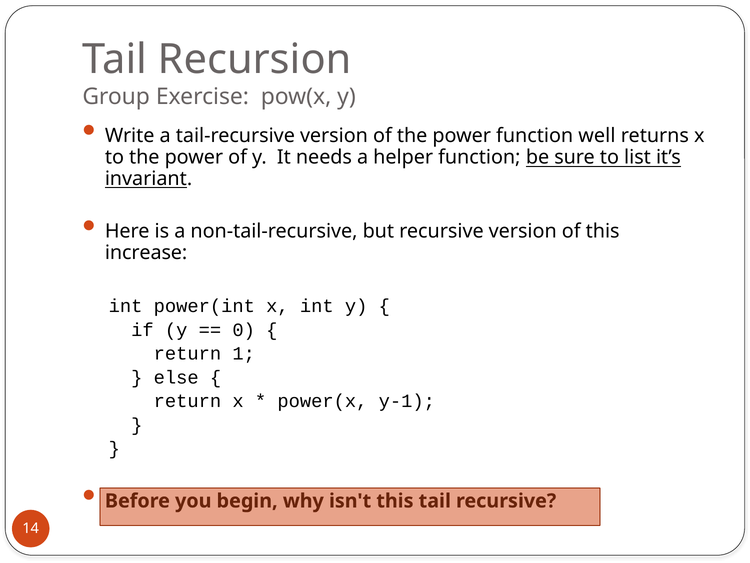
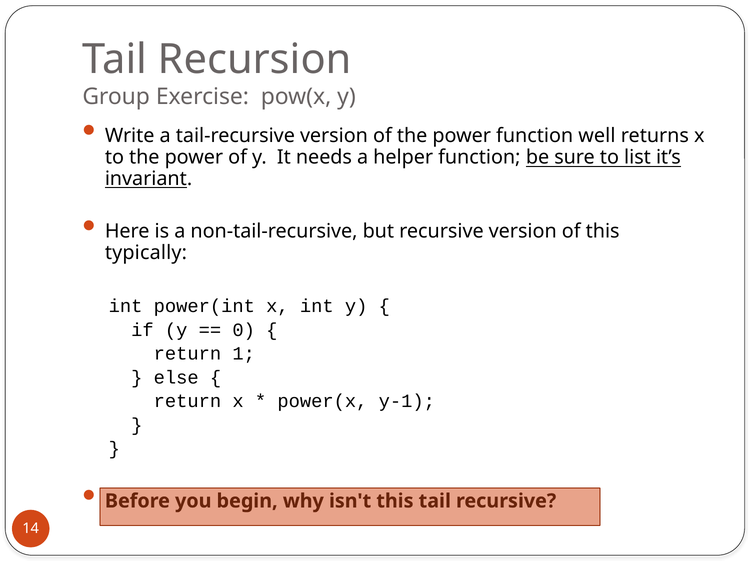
increase: increase -> typically (146, 253)
